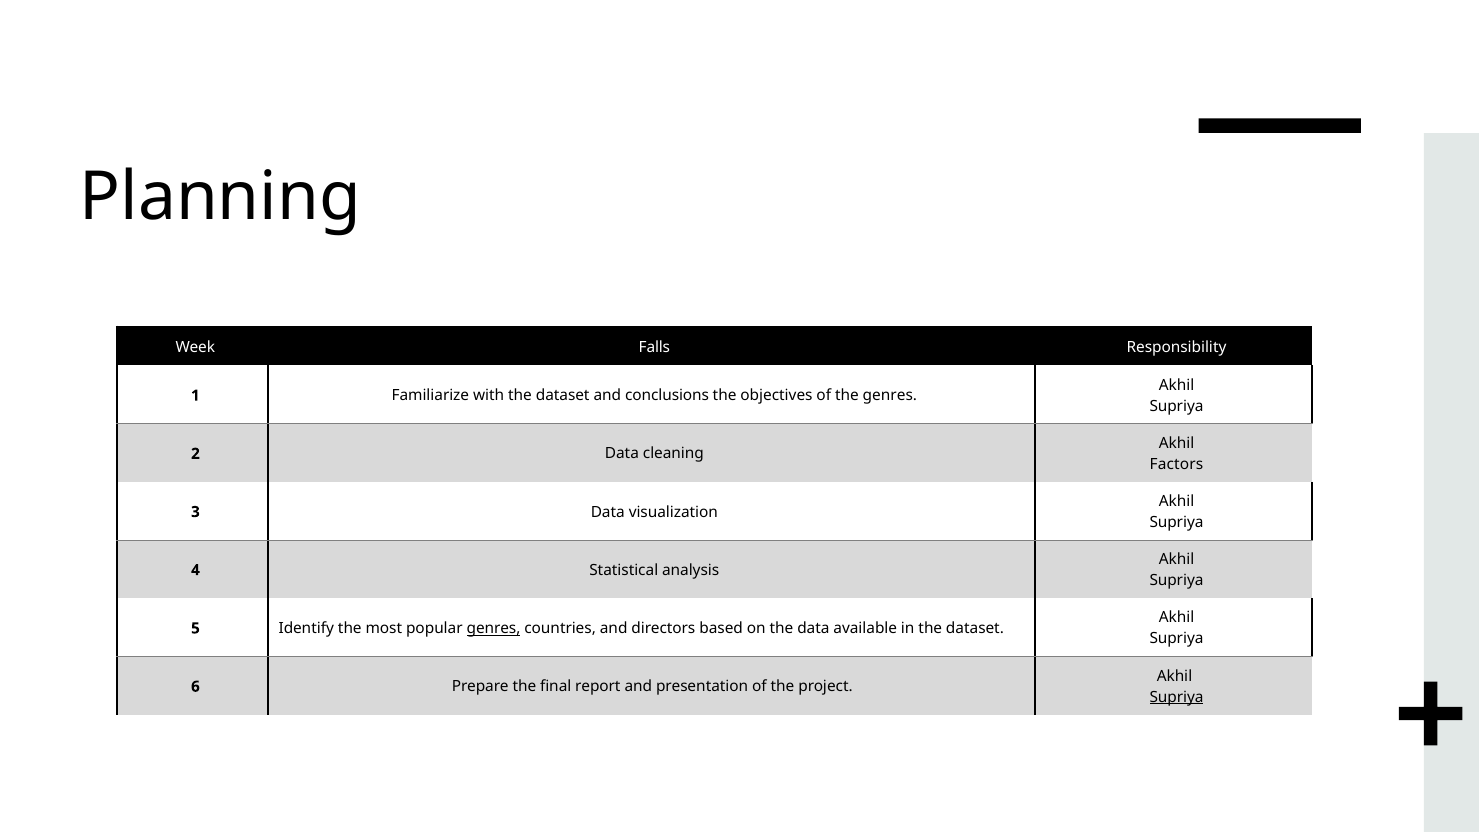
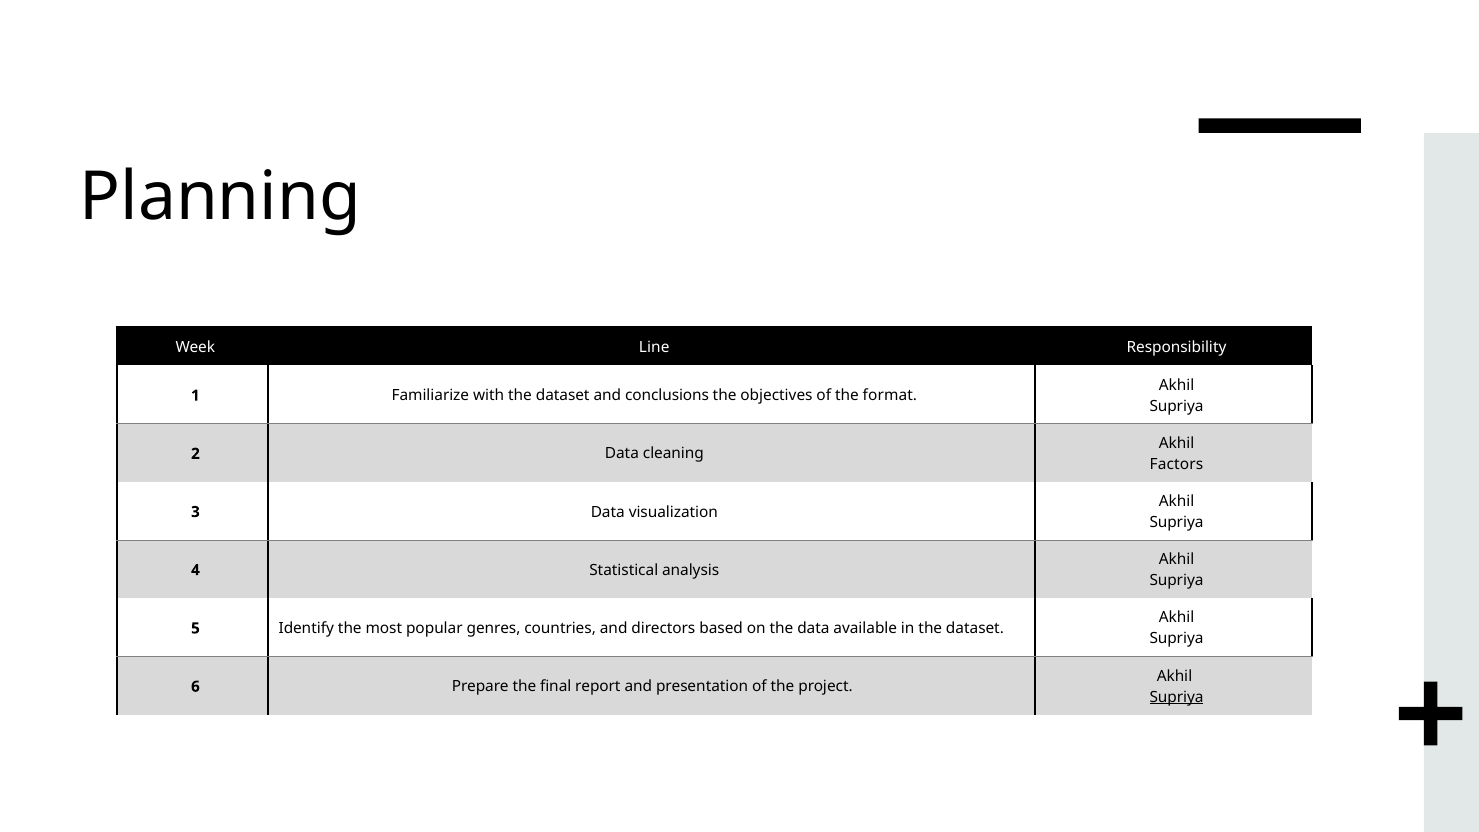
Falls: Falls -> Line (654, 347)
the genres: genres -> format (890, 395)
genres underline: present -> none (494, 628)
